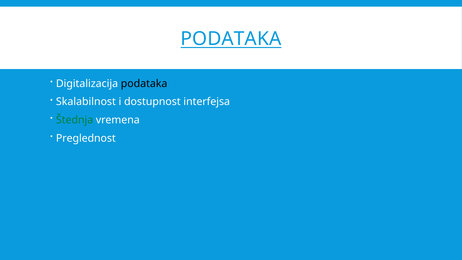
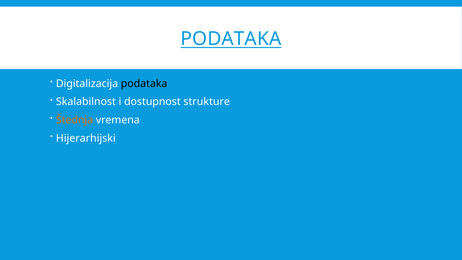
interfejsa: interfejsa -> strukture (207, 102)
Štednja colour: green -> orange (75, 120)
Preglednost: Preglednost -> Hijerarhijski (86, 138)
